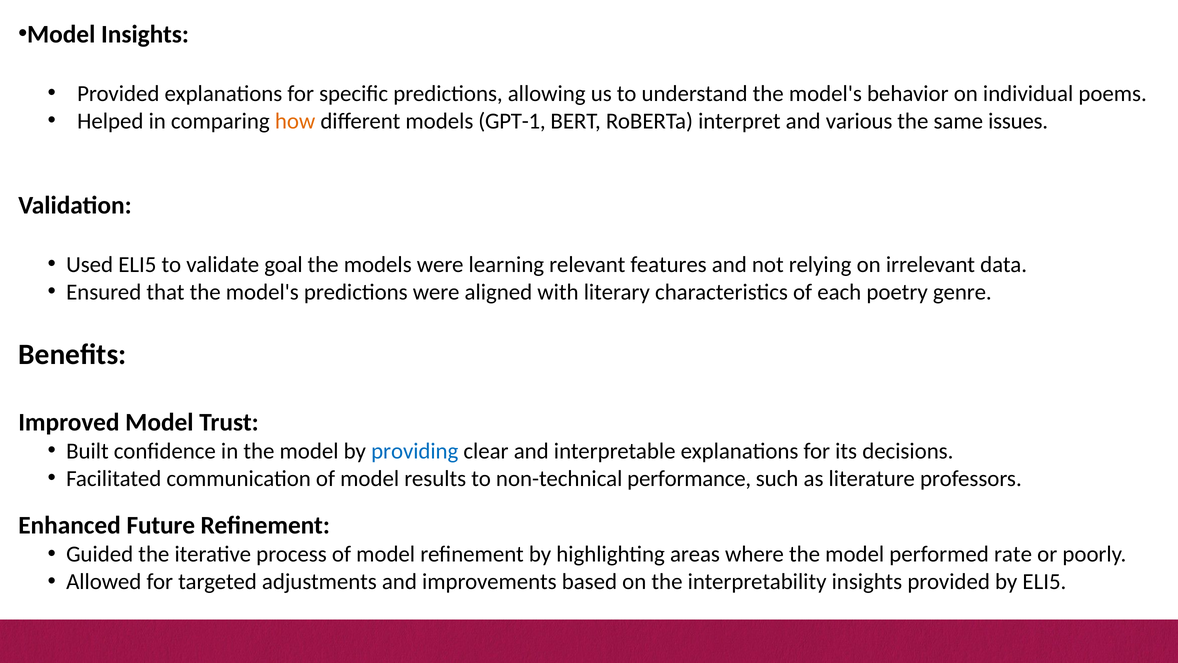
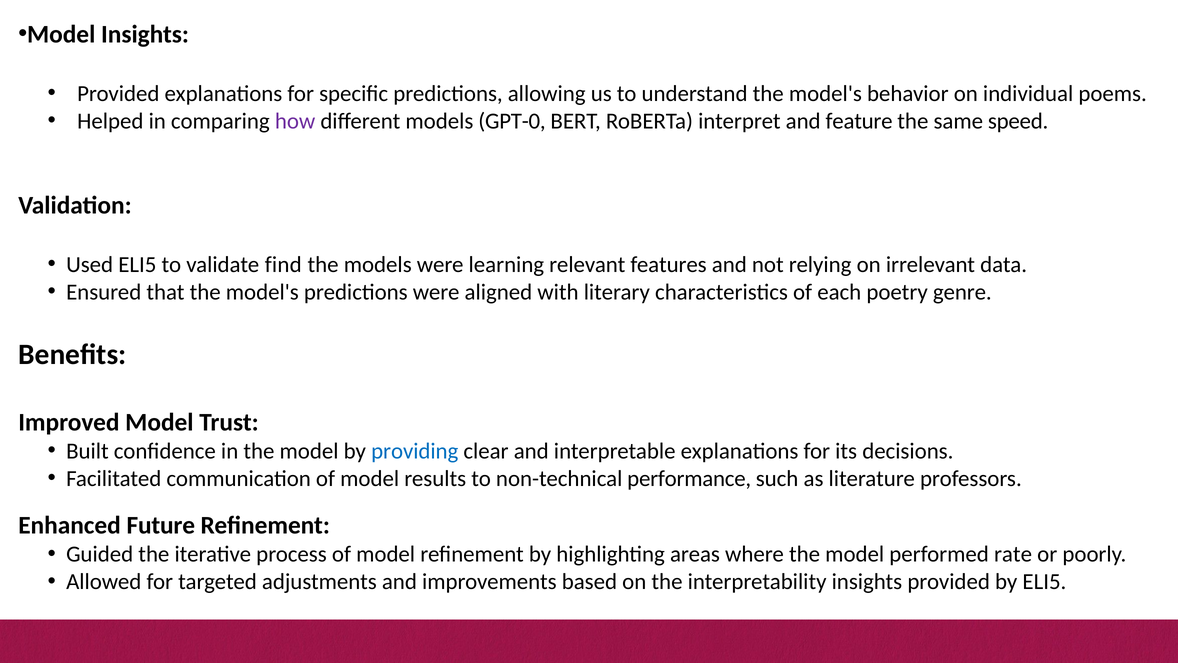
how colour: orange -> purple (295, 121)
GPT-1: GPT-1 -> GPT-0 (512, 121)
various: various -> feature (859, 121)
issues: issues -> speed (1018, 121)
goal: goal -> find (283, 264)
